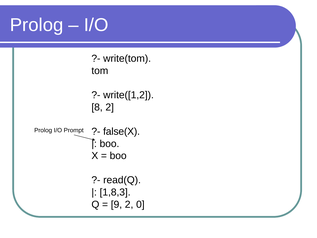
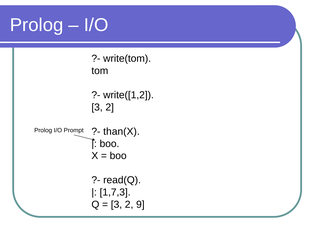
8: 8 -> 3 (97, 107)
false(X: false(X -> than(X (121, 131)
1,8,3: 1,8,3 -> 1,7,3 (115, 192)
9: 9 -> 3 (116, 204)
0: 0 -> 9 (140, 204)
